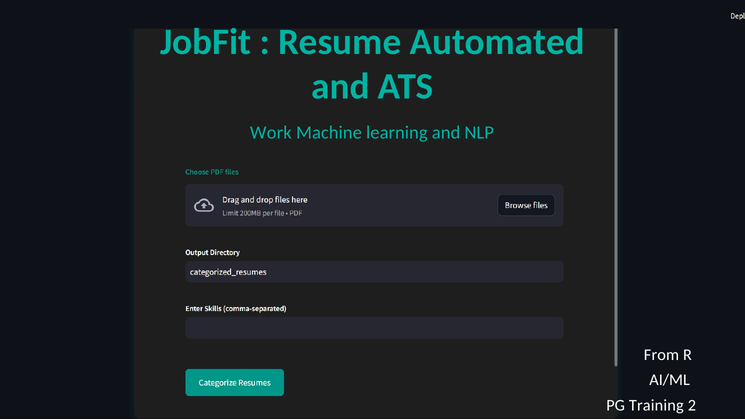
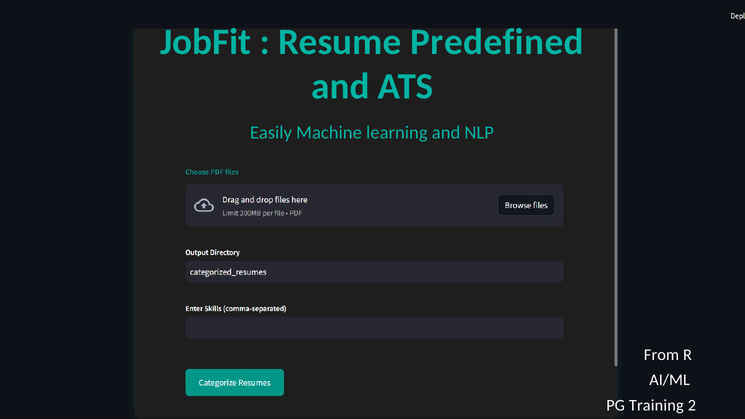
Automated: Automated -> Predefined (497, 42)
Work: Work -> Easily (271, 133)
